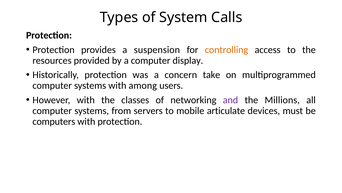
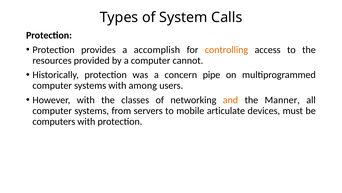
suspension: suspension -> accomplish (157, 50)
display: display -> cannot (188, 60)
take: take -> pipe (211, 75)
and colour: purple -> orange (230, 100)
Millions: Millions -> Manner (282, 100)
